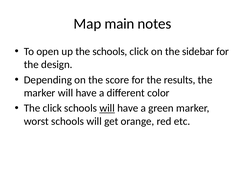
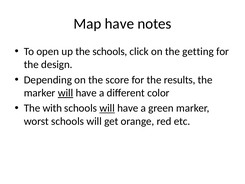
Map main: main -> have (119, 24)
sidebar: sidebar -> getting (198, 51)
will underline: none -> present (65, 93)
The click: click -> with (52, 108)
